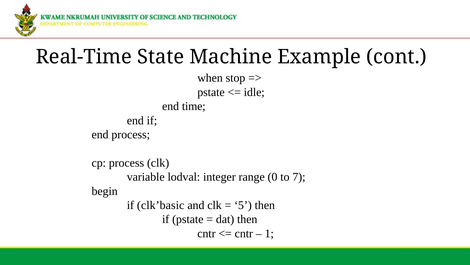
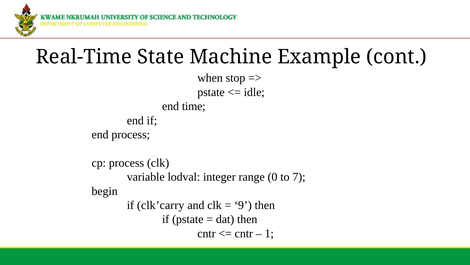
clk’basic: clk’basic -> clk’carry (161, 205)
5: 5 -> 9 (243, 205)
